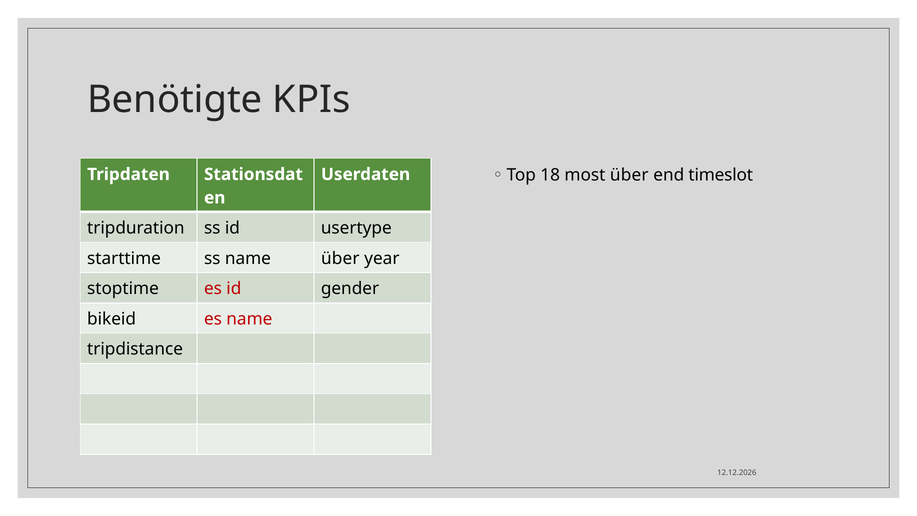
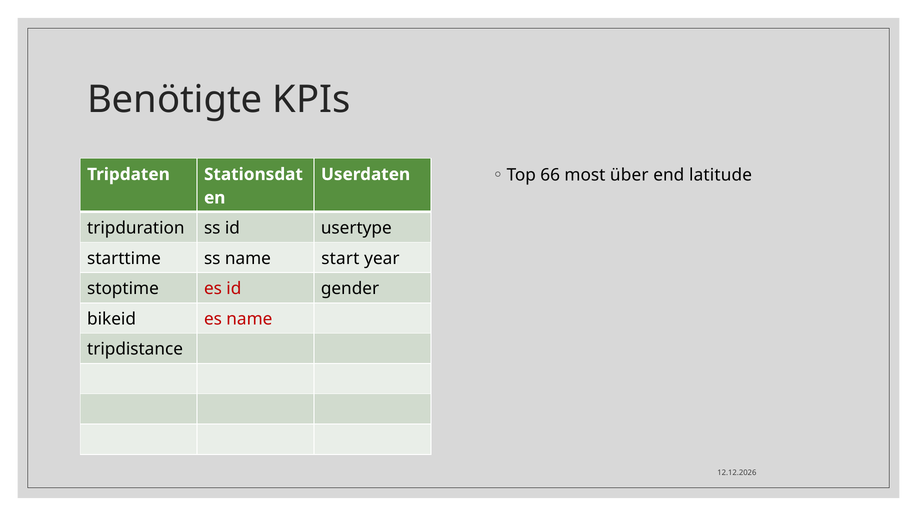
18: 18 -> 66 (550, 175)
timeslot: timeslot -> latitude (721, 175)
name über: über -> start (340, 258)
